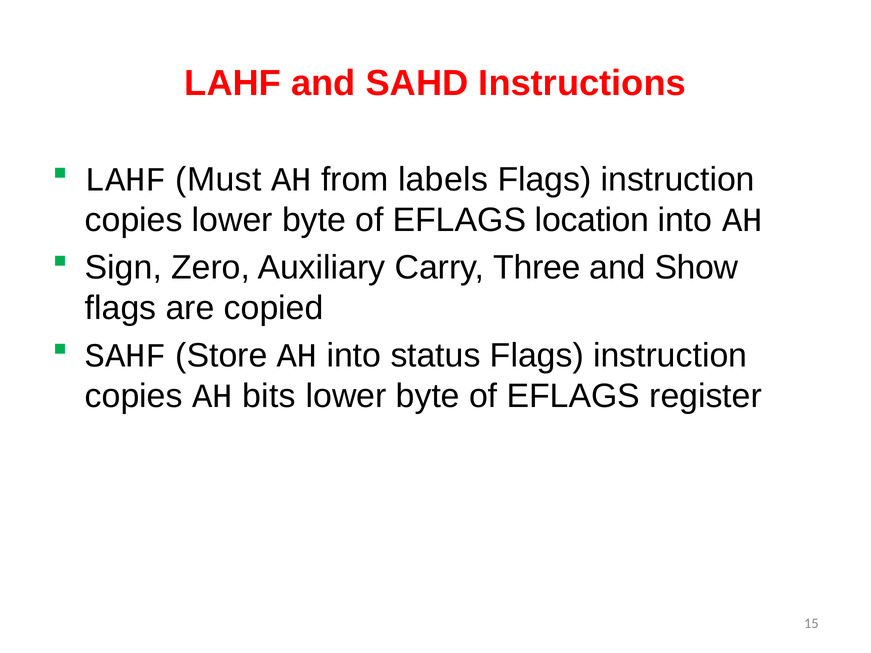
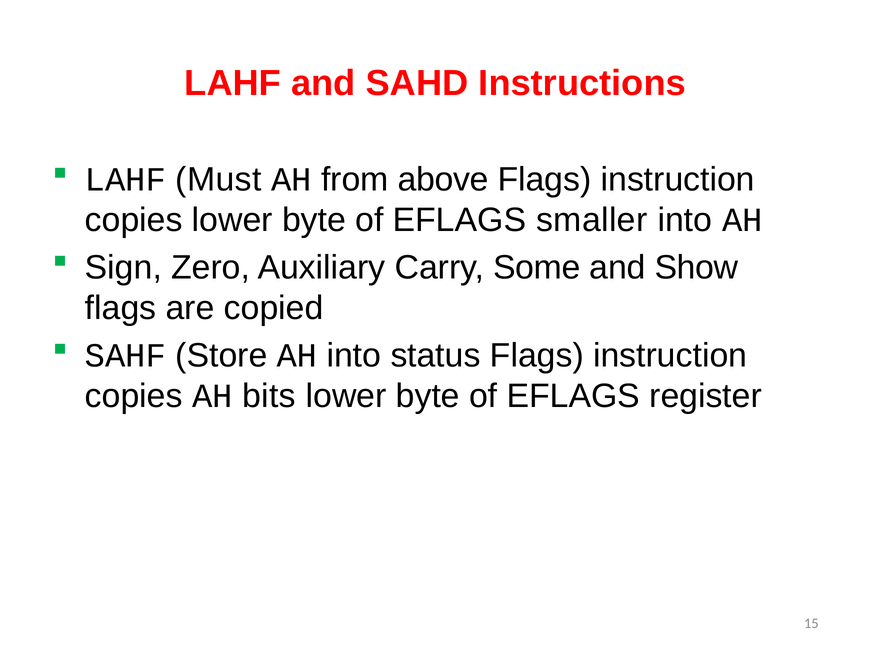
labels: labels -> above (443, 179)
location: location -> smaller (592, 220)
Three: Three -> Some (537, 268)
